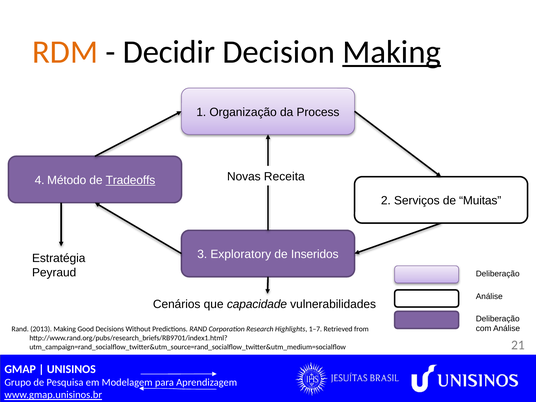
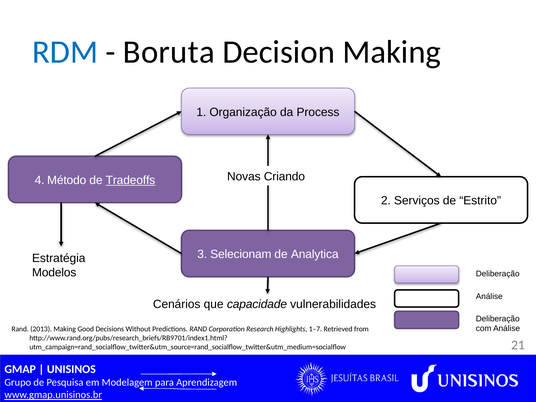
RDM colour: orange -> blue (65, 52)
Decidir: Decidir -> Boruta (169, 52)
Making underline: present -> none (392, 52)
Receita: Receita -> Criando (284, 176)
Muitas: Muitas -> Estrito (480, 201)
Exploratory: Exploratory -> Selecionam (241, 254)
Inseridos: Inseridos -> Analytica (315, 254)
Peyraud: Peyraud -> Modelos (54, 273)
